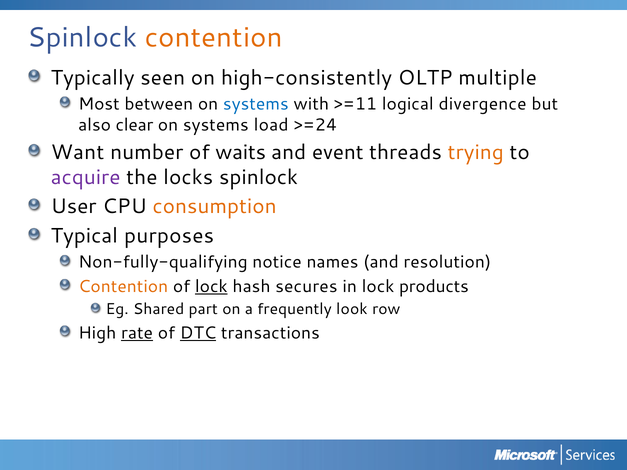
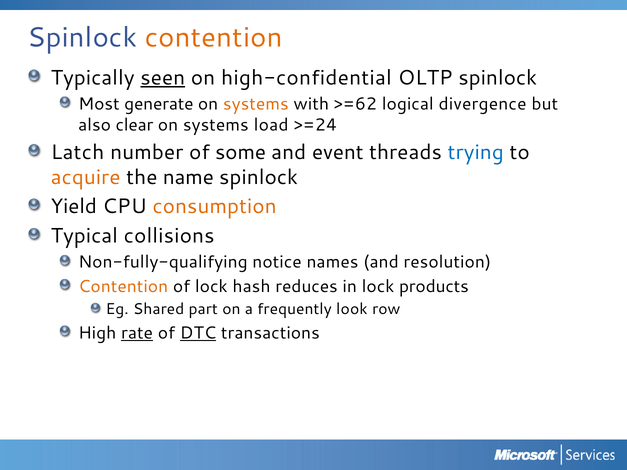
seen underline: none -> present (163, 78)
high-consistently: high-consistently -> high-confidential (306, 78)
OLTP multiple: multiple -> spinlock (498, 78)
between: between -> generate (159, 104)
systems colour: blue -> orange (256, 104)
>=11: >=11 -> >=62 (355, 104)
Want: Want -> Latch (78, 152)
waits: waits -> some (241, 152)
trying colour: orange -> blue (476, 152)
acquire colour: purple -> orange (86, 177)
locks: locks -> name (188, 177)
User: User -> Yield (74, 207)
purposes: purposes -> collisions (169, 236)
lock underline: present -> none (211, 287)
secures: secures -> reduces (306, 287)
